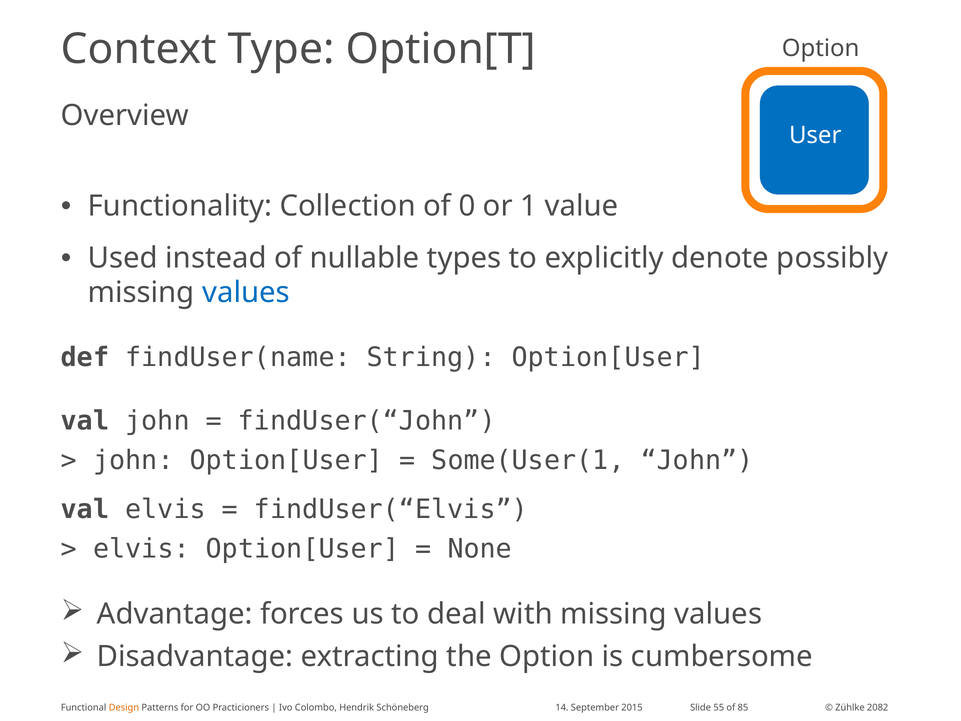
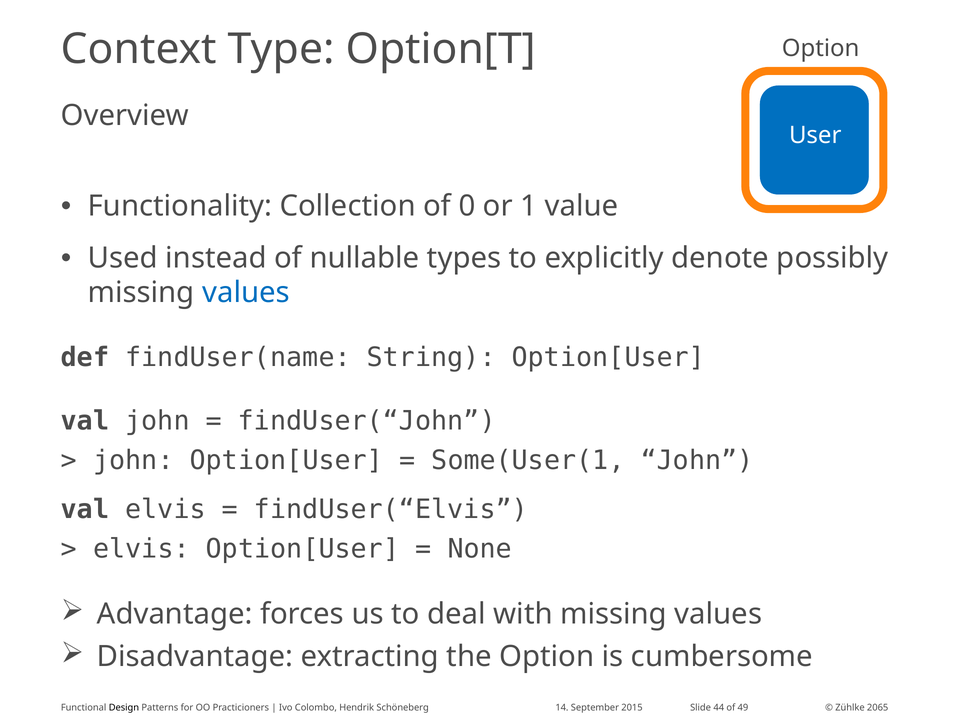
Design colour: orange -> black (124, 708)
55: 55 -> 44 (719, 708)
85: 85 -> 49 (743, 708)
2082: 2082 -> 2065 (878, 708)
